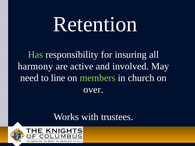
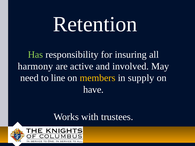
members colour: light green -> yellow (98, 78)
church: church -> supply (141, 78)
over: over -> have (93, 90)
